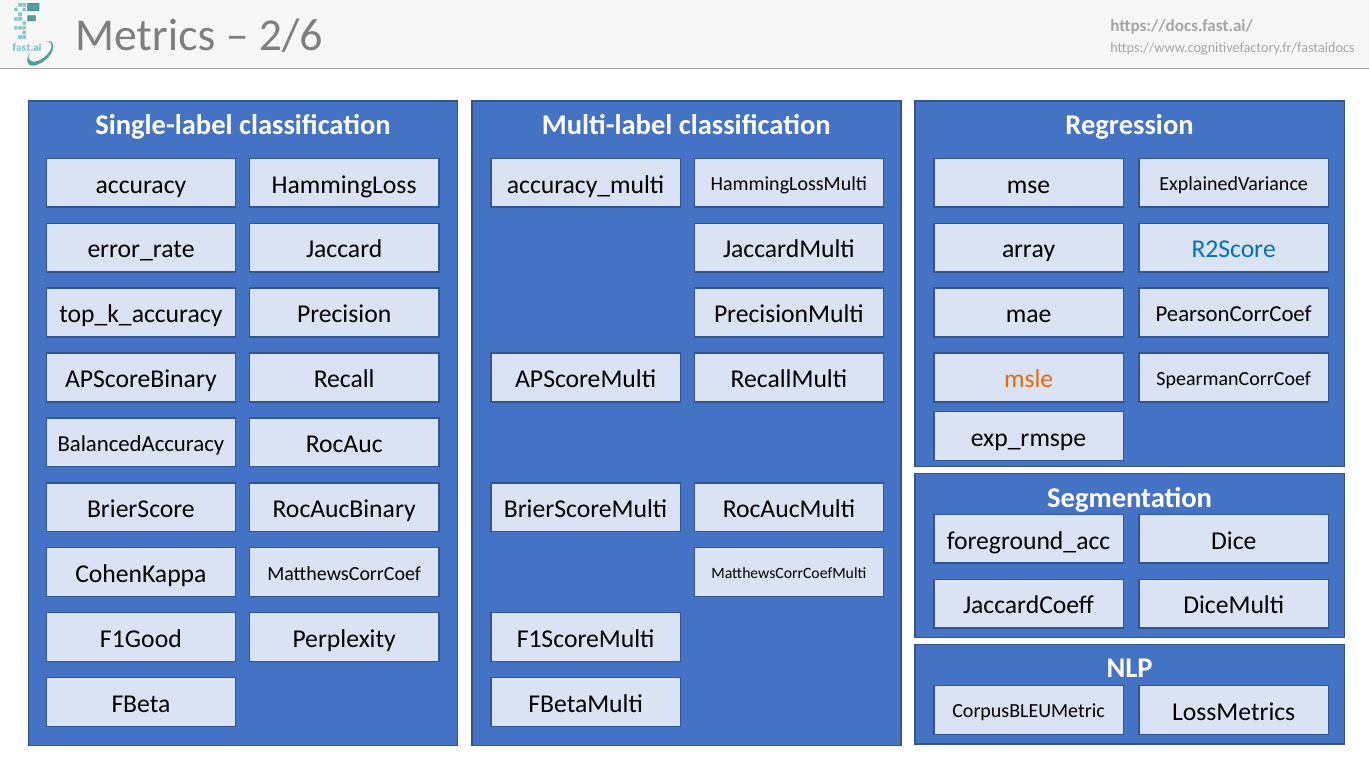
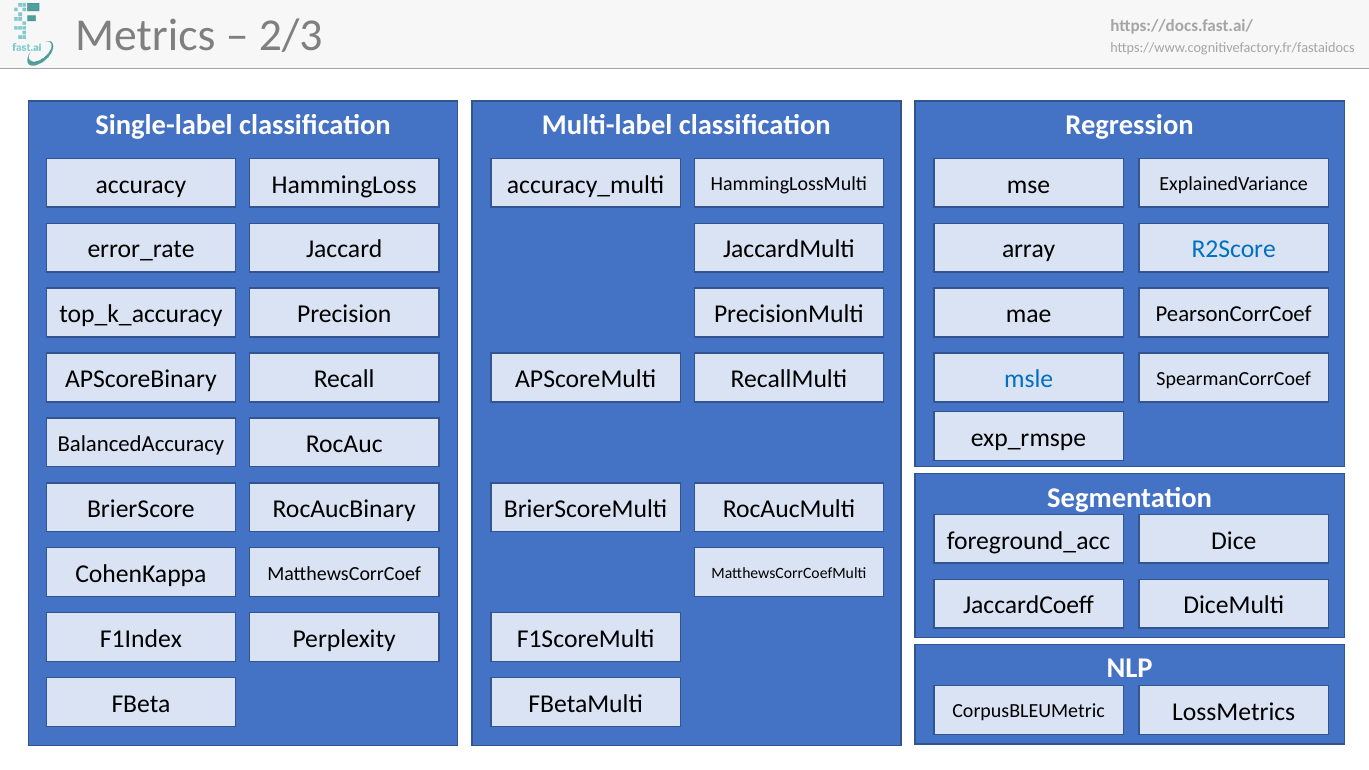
2/6: 2/6 -> 2/3 (291, 36)
msle colour: orange -> blue (1029, 379)
F1Good: F1Good -> F1Index (141, 639)
